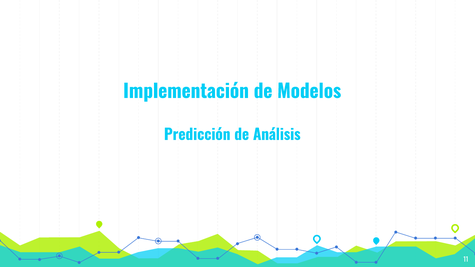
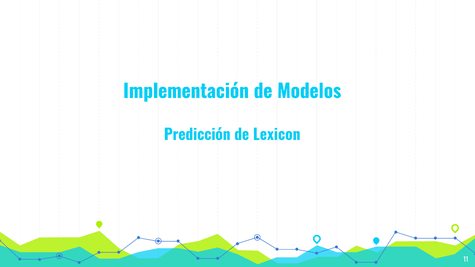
Análisis: Análisis -> Lexicon (277, 135)
